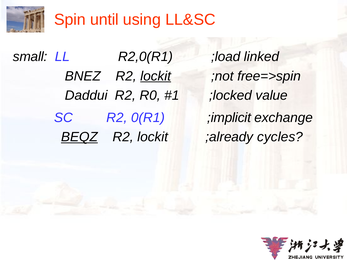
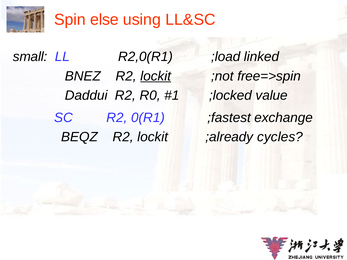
until: until -> else (104, 20)
;implicit: ;implicit -> ;fastest (229, 118)
BEQZ underline: present -> none (79, 137)
